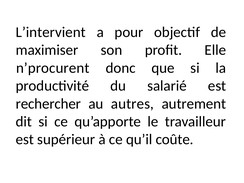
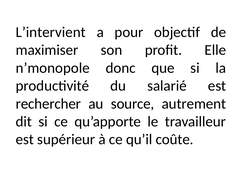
n’procurent: n’procurent -> n’monopole (53, 68)
autres: autres -> source (133, 104)
